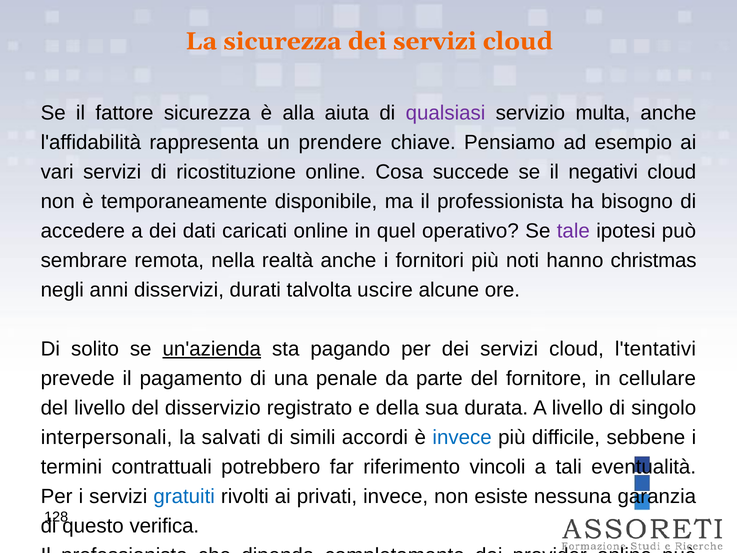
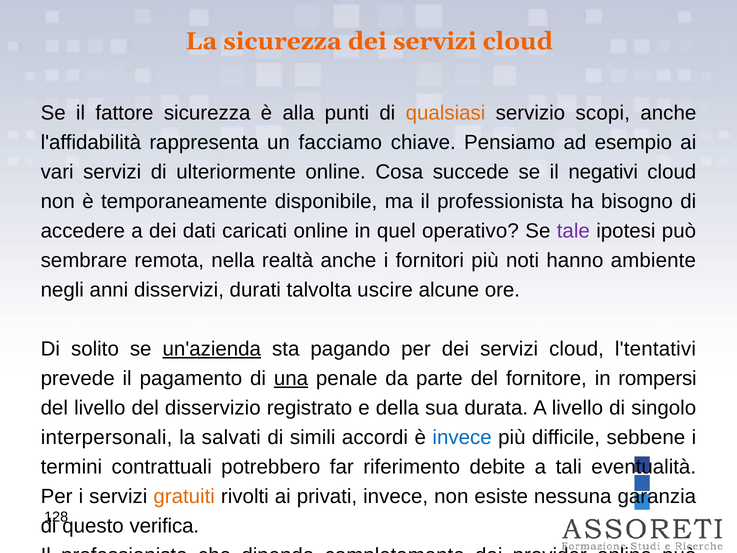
aiuta: aiuta -> punti (347, 113)
qualsiasi colour: purple -> orange (446, 113)
multa: multa -> scopi (603, 113)
prendere: prendere -> facciamo (340, 142)
ricostituzione: ricostituzione -> ulteriormente (236, 172)
christmas: christmas -> ambiente (653, 260)
una underline: none -> present (291, 378)
cellulare: cellulare -> rompersi (657, 378)
vincoli: vincoli -> debite (497, 467)
gratuiti colour: blue -> orange (184, 496)
